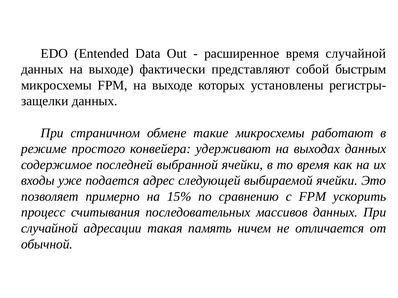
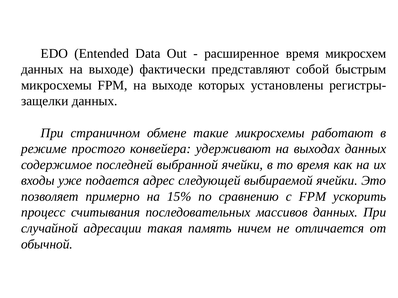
время случайной: случайной -> микросхем (356, 54)
